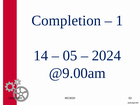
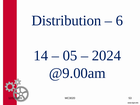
Completion: Completion -> Distribution (66, 21)
1: 1 -> 6 (119, 21)
